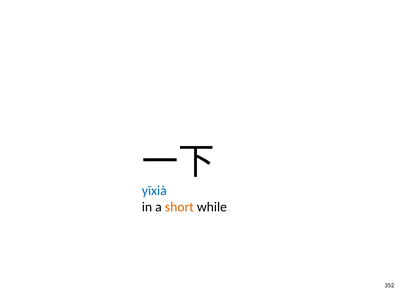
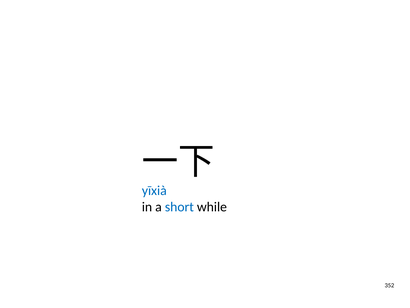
short colour: orange -> blue (179, 207)
